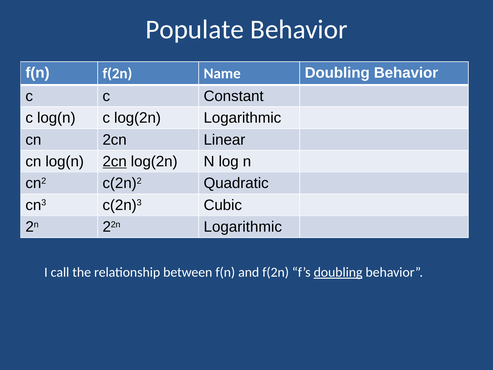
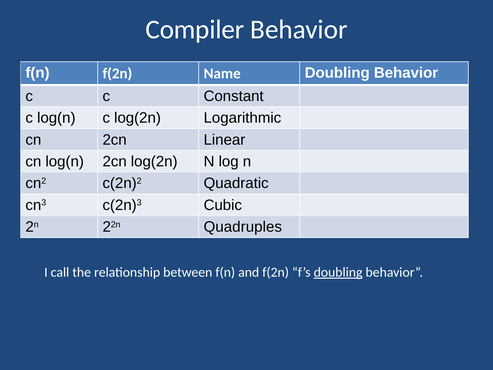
Populate: Populate -> Compiler (195, 29)
2cn underline: present -> none (115, 161)
22n Logarithmic: Logarithmic -> Quadruples (243, 227)
